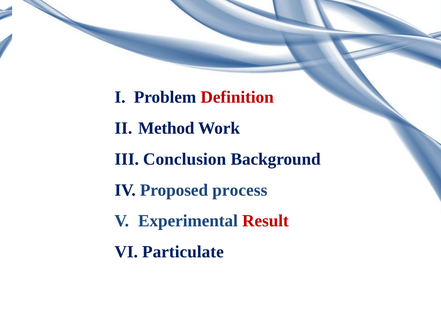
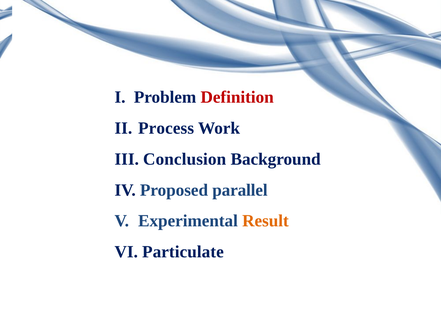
Method: Method -> Process (166, 128)
process: process -> parallel (240, 190)
Result colour: red -> orange (265, 221)
